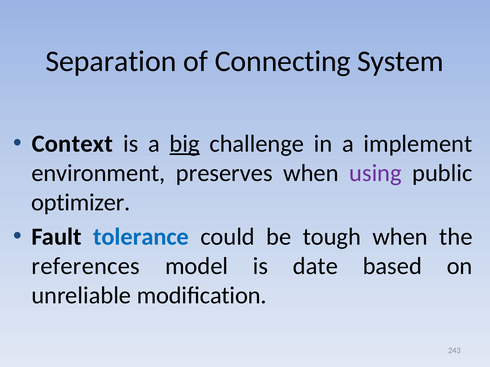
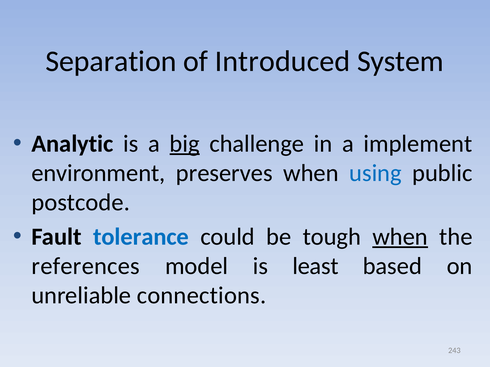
Connecting: Connecting -> Introduced (283, 61)
Context: Context -> Analytic (72, 144)
using colour: purple -> blue (375, 173)
optimizer: optimizer -> postcode (81, 203)
when underline: none -> present (400, 237)
date: date -> least (315, 266)
modiﬁcation: modiﬁcation -> connections (202, 296)
